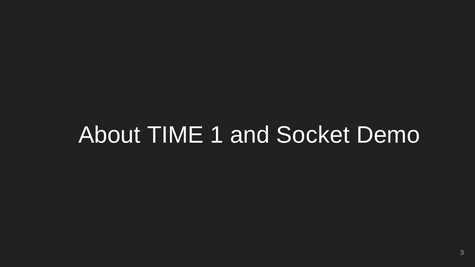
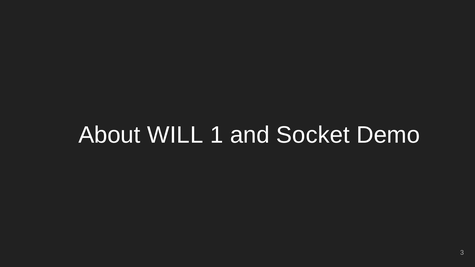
TIME: TIME -> WILL (175, 135)
